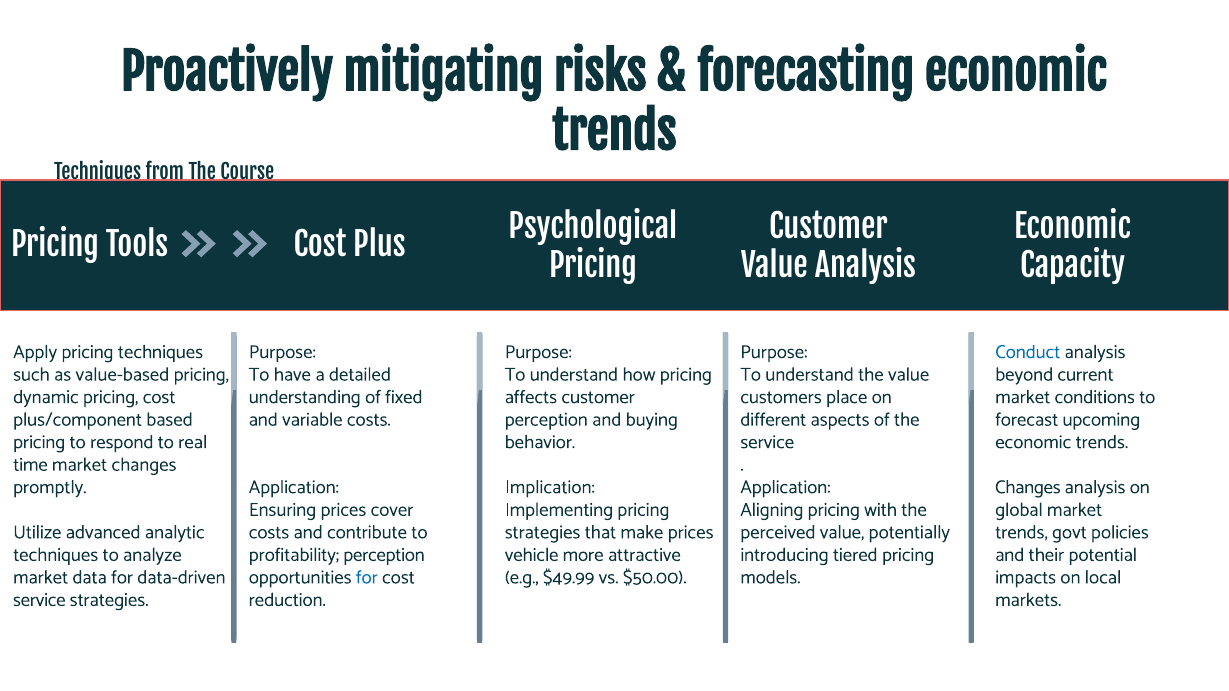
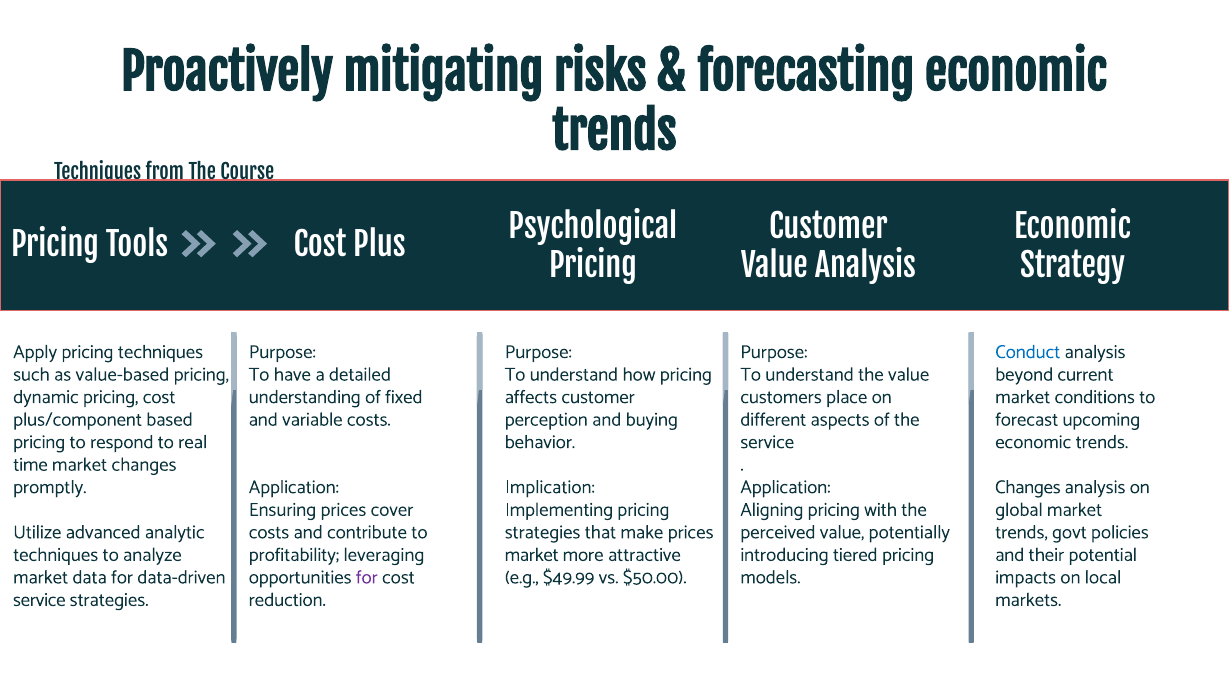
Capacity: Capacity -> Strategy (1073, 267)
profitability perception: perception -> leveraging (384, 555)
vehicle: vehicle -> market (532, 555)
for colour: blue -> purple (367, 577)
